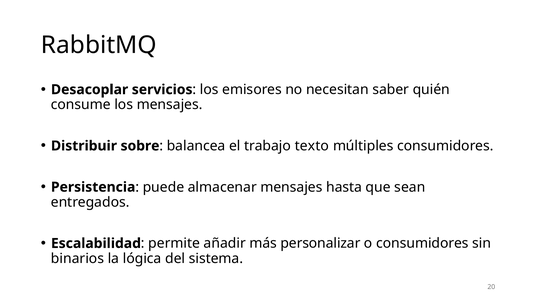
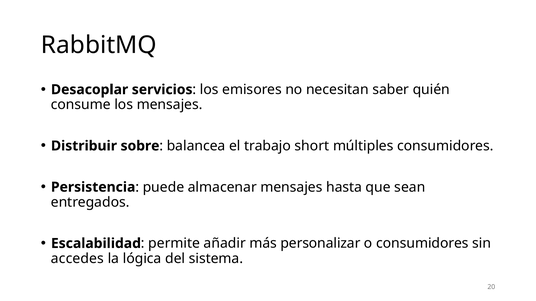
texto: texto -> short (312, 146)
binarios: binarios -> accedes (77, 259)
